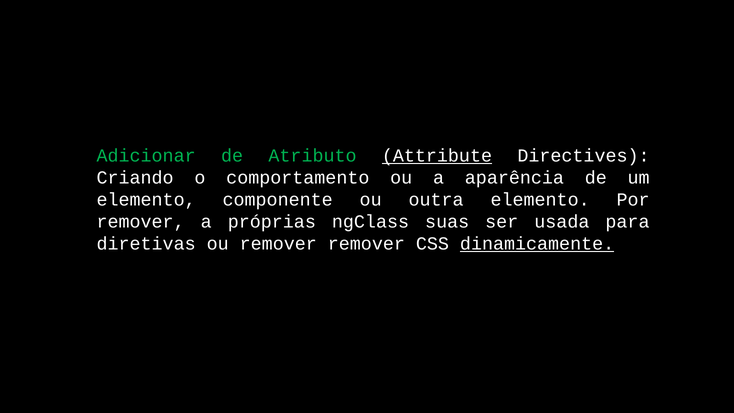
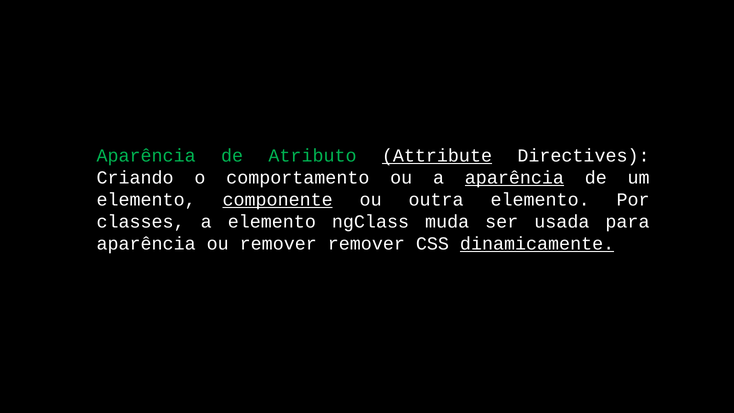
Adicionar: Adicionar -> Aparência (146, 156)
aparência underline: none -> present (514, 178)
componente underline: none -> present (278, 200)
remover: remover -> classes (141, 222)
a próprias: próprias -> elemento (272, 222)
suas: suas -> muda (447, 222)
diretivas: diretivas -> aparência (146, 244)
